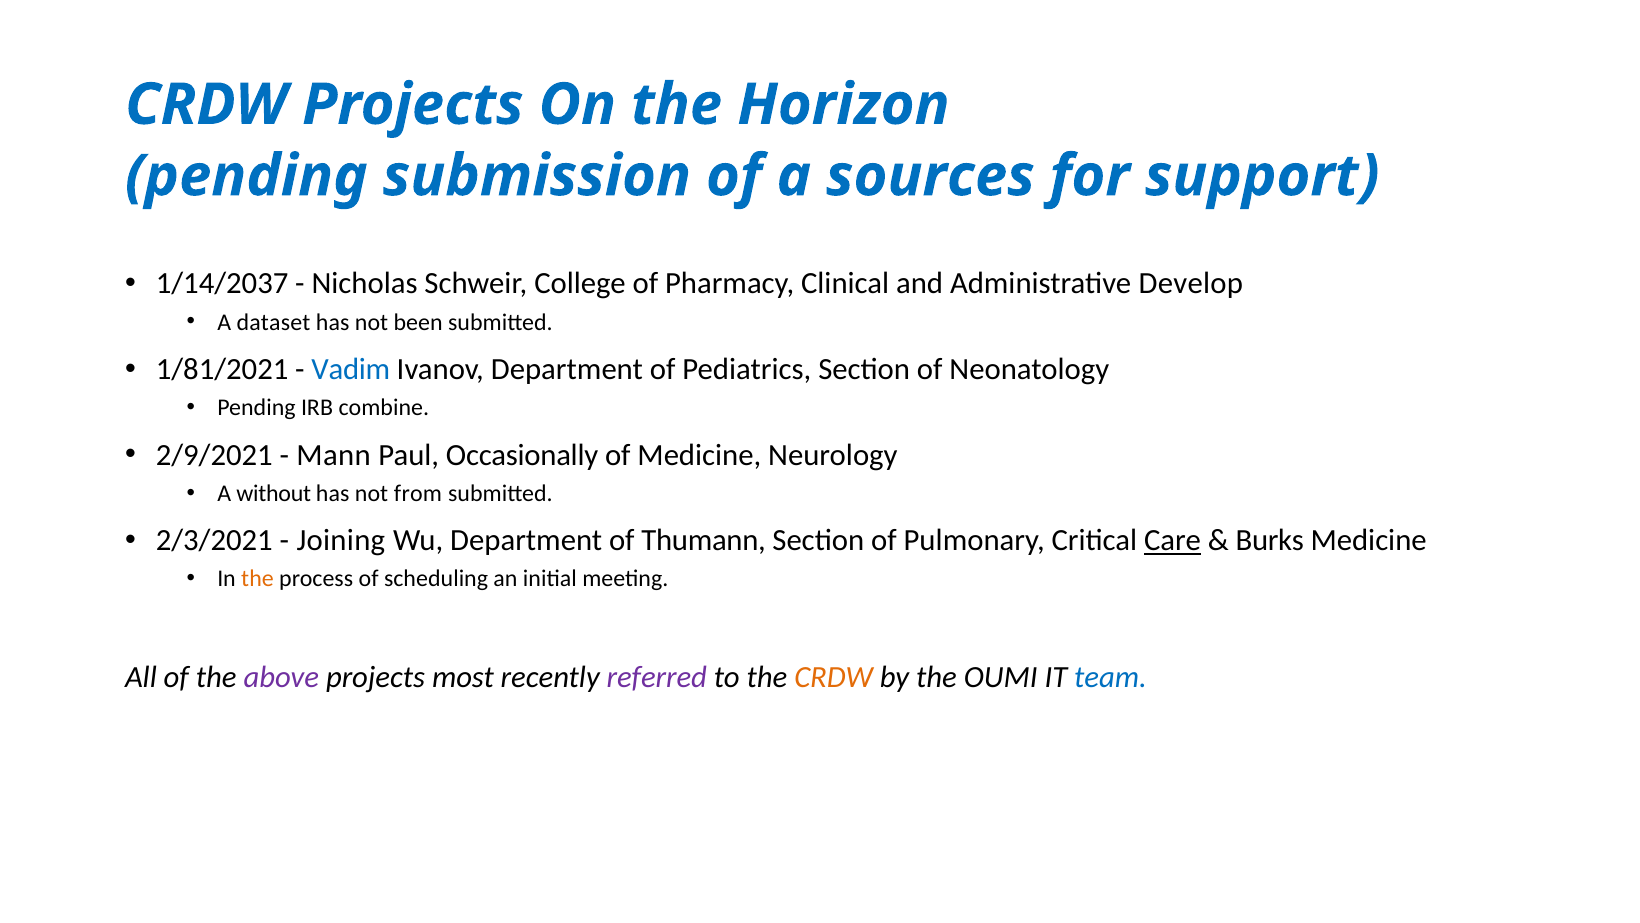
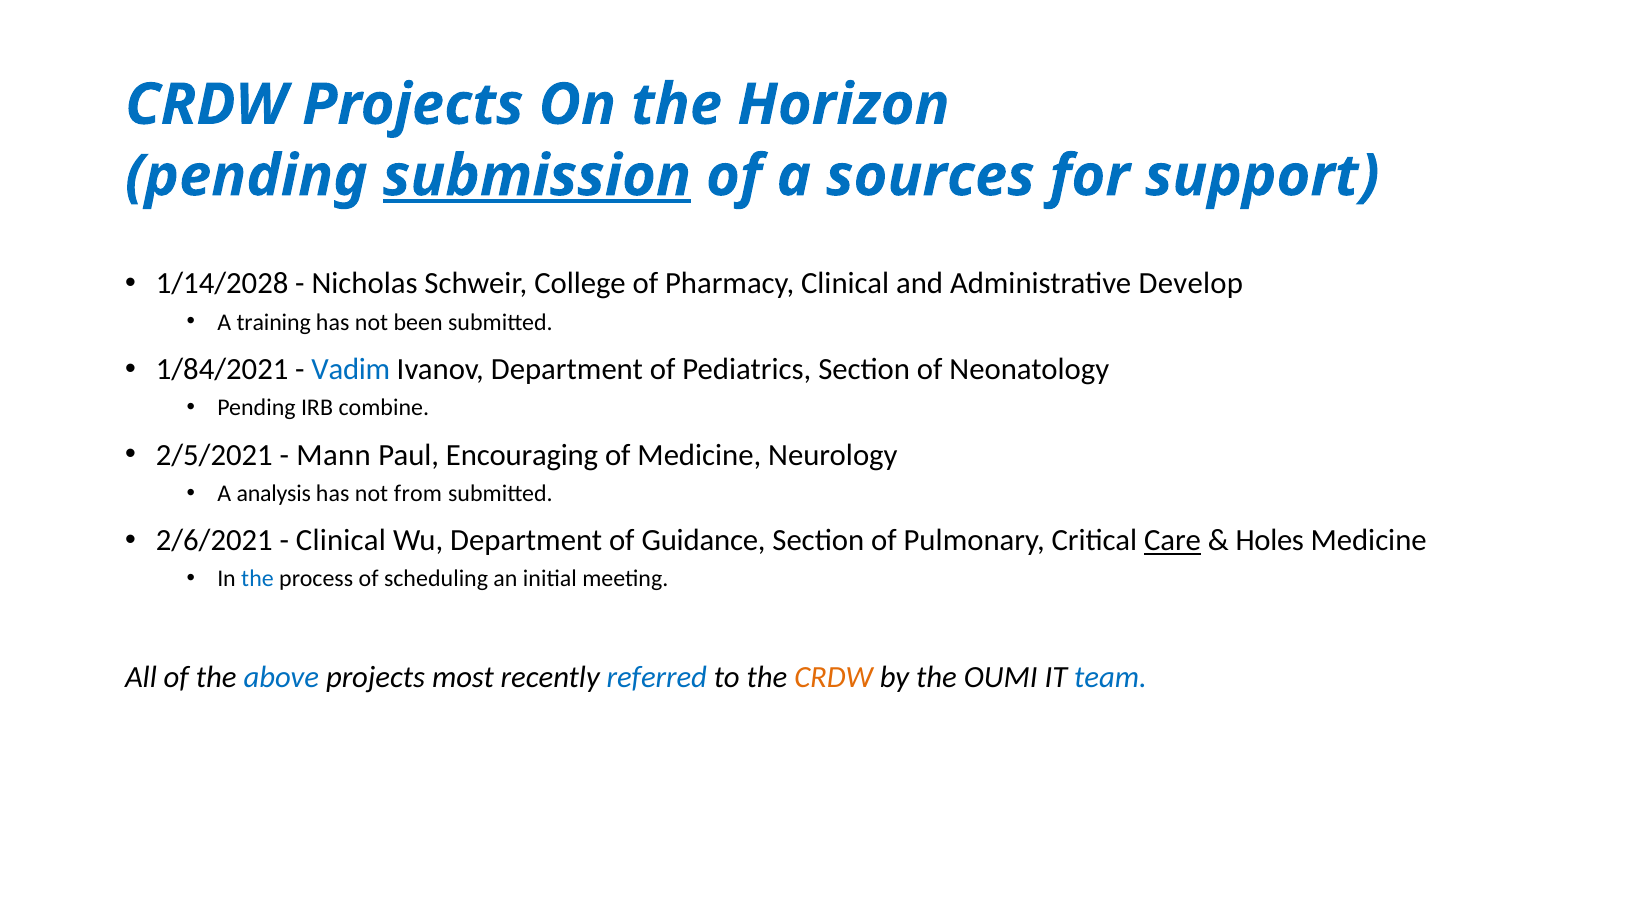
submission underline: none -> present (537, 176)
1/14/2037: 1/14/2037 -> 1/14/2028 (222, 283)
dataset: dataset -> training (274, 322)
1/81/2021: 1/81/2021 -> 1/84/2021 (222, 369)
2/9/2021: 2/9/2021 -> 2/5/2021 (214, 455)
Occasionally: Occasionally -> Encouraging (522, 455)
without: without -> analysis (274, 493)
2/3/2021: 2/3/2021 -> 2/6/2021 (214, 540)
Joining: Joining -> Clinical (341, 540)
Thumann: Thumann -> Guidance (704, 540)
Burks: Burks -> Holes (1270, 540)
the colour: orange -> blue (258, 579)
above colour: purple -> blue (281, 677)
referred colour: purple -> blue (657, 677)
